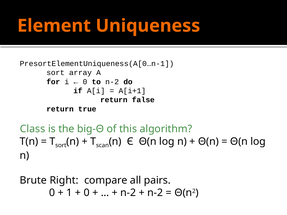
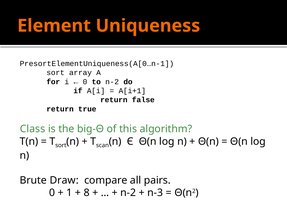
Right: Right -> Draw (64, 181)
0: 0 -> 8 (87, 193)
n-2: n-2 -> n-3 (155, 193)
